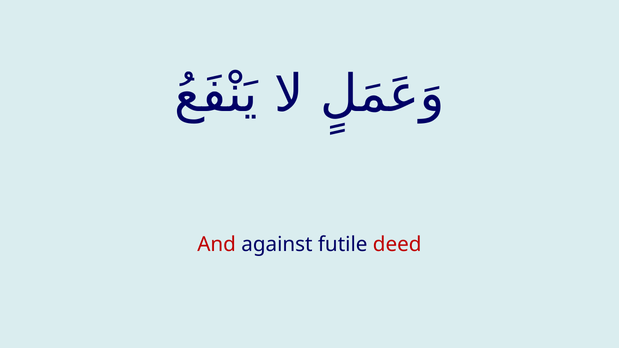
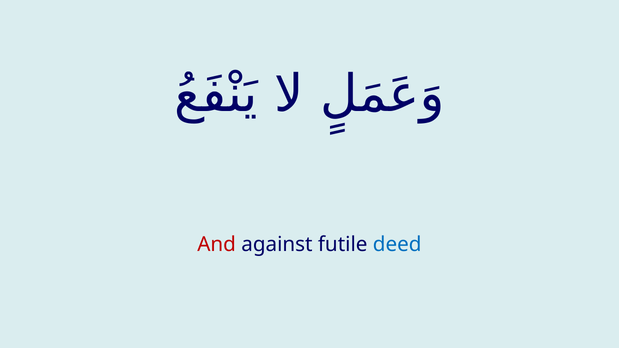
deed colour: red -> blue (397, 244)
